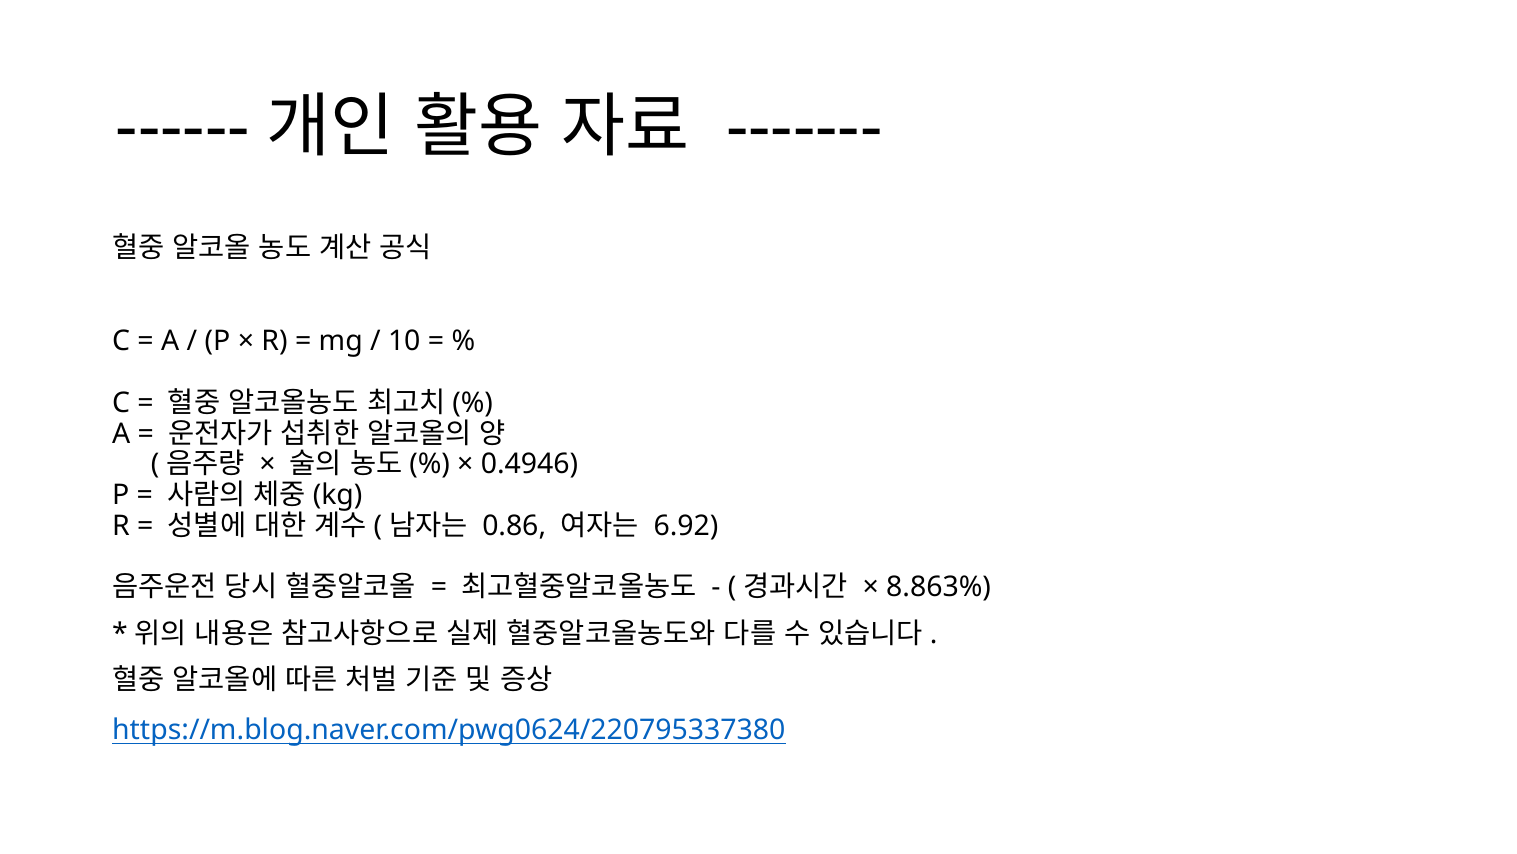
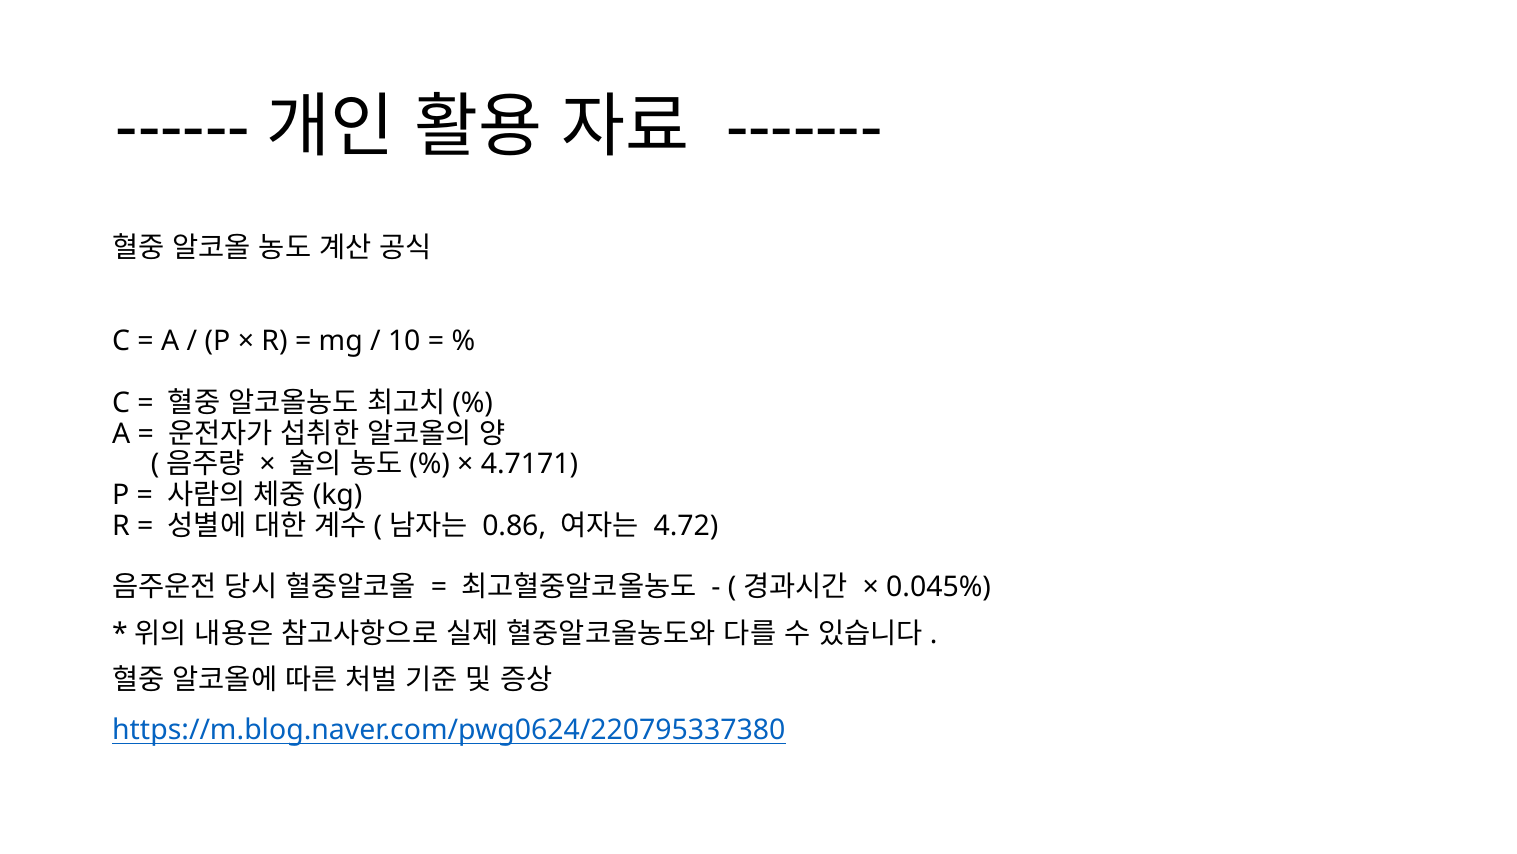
0.4946: 0.4946 -> 4.7171 (530, 464)
6.92: 6.92 -> 4.72 (686, 525)
8.863%: 8.863% -> 0.045% (939, 587)
